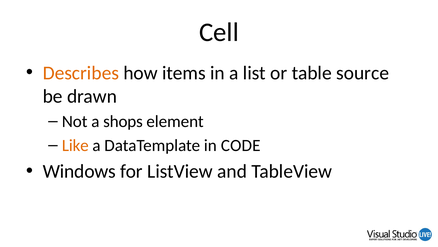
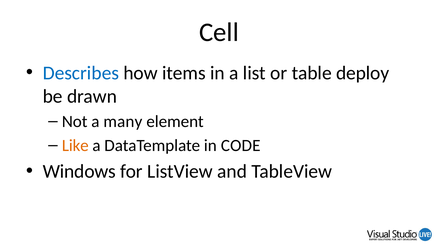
Describes colour: orange -> blue (81, 73)
source: source -> deploy (363, 73)
shops: shops -> many (123, 121)
